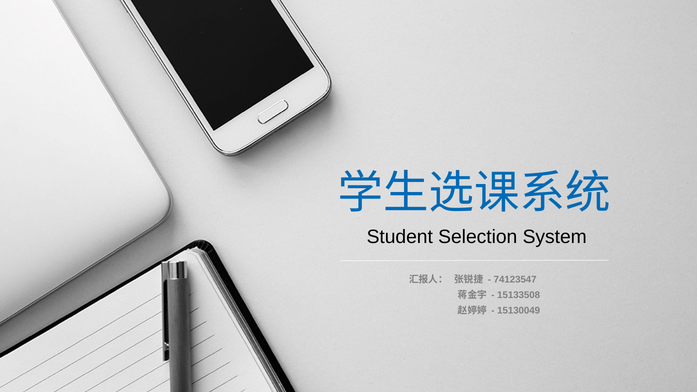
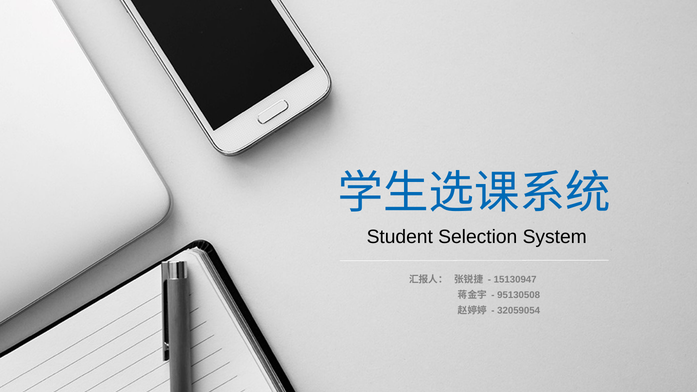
74123547: 74123547 -> 15130947 (515, 279)
15133508: 15133508 -> 95130508 (519, 295)
15130049: 15130049 -> 32059054 (519, 311)
